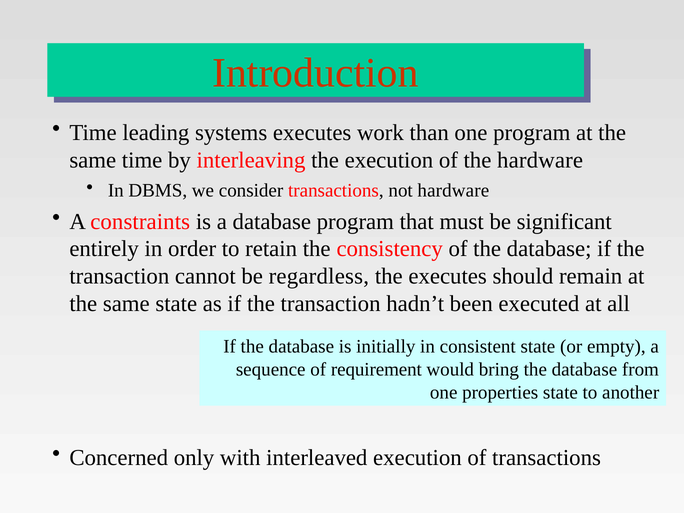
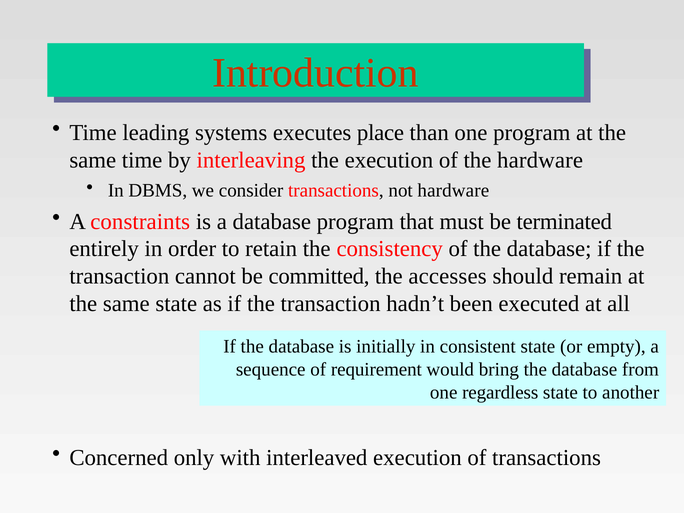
work: work -> place (381, 133)
significant: significant -> terminated (564, 222)
regardless: regardless -> committed (319, 276)
the executes: executes -> accesses (448, 276)
properties: properties -> regardless (500, 392)
